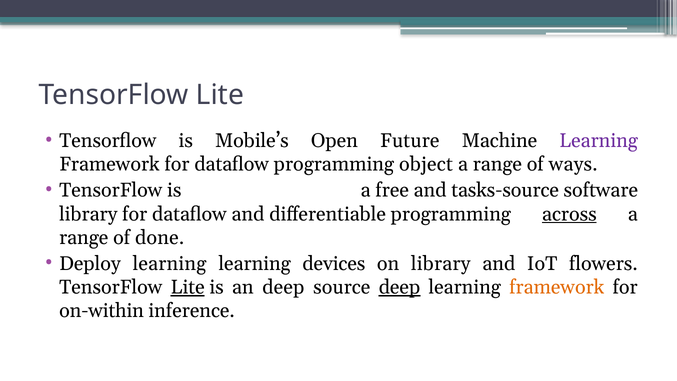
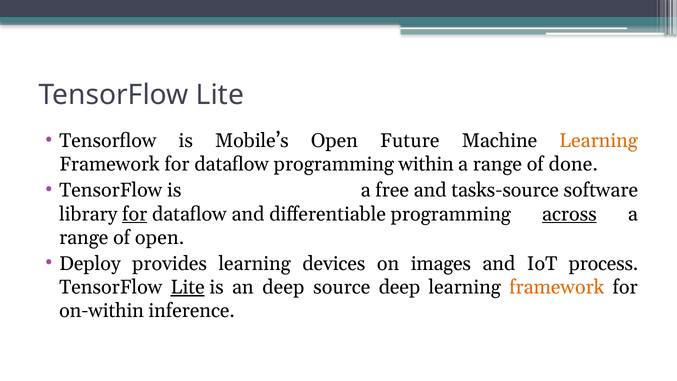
Learning colour: purple -> orange (599, 141)
object: object -> within (426, 164)
ways: ways -> done (573, 164)
for underline: none -> present (135, 214)
of done: done -> open (160, 238)
Deploy learning: learning -> provides (170, 263)
on library: library -> images (441, 263)
flowers: flowers -> process (603, 263)
deep underline: present -> none (399, 287)
